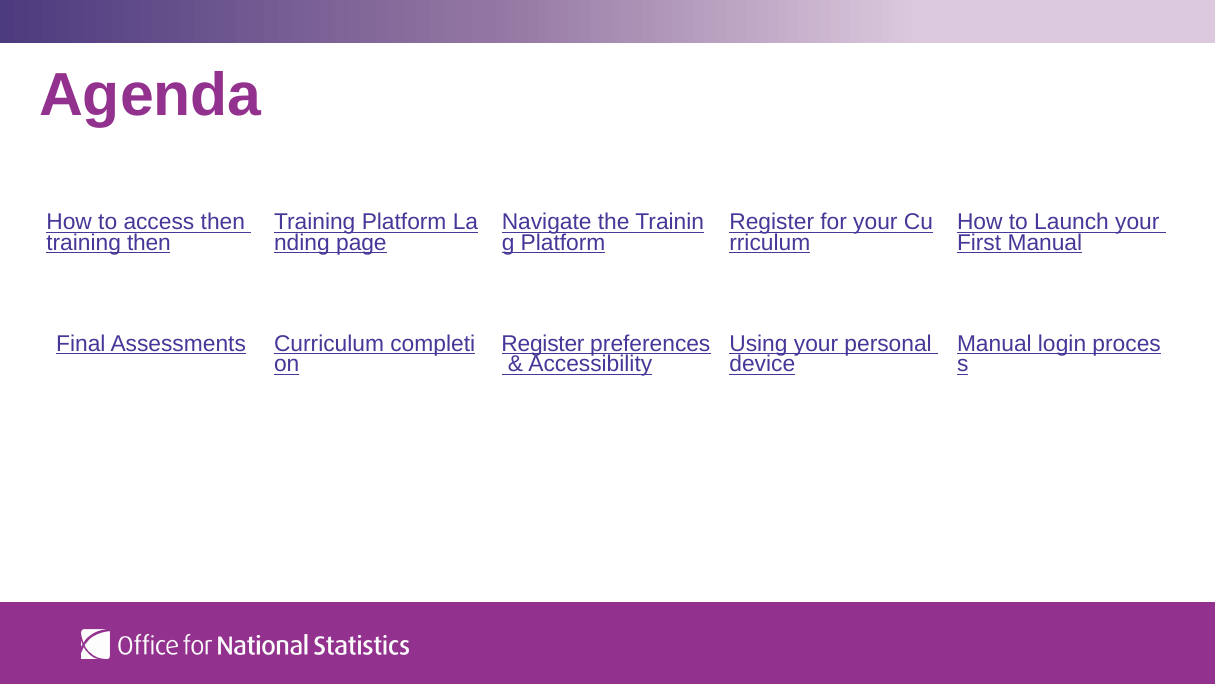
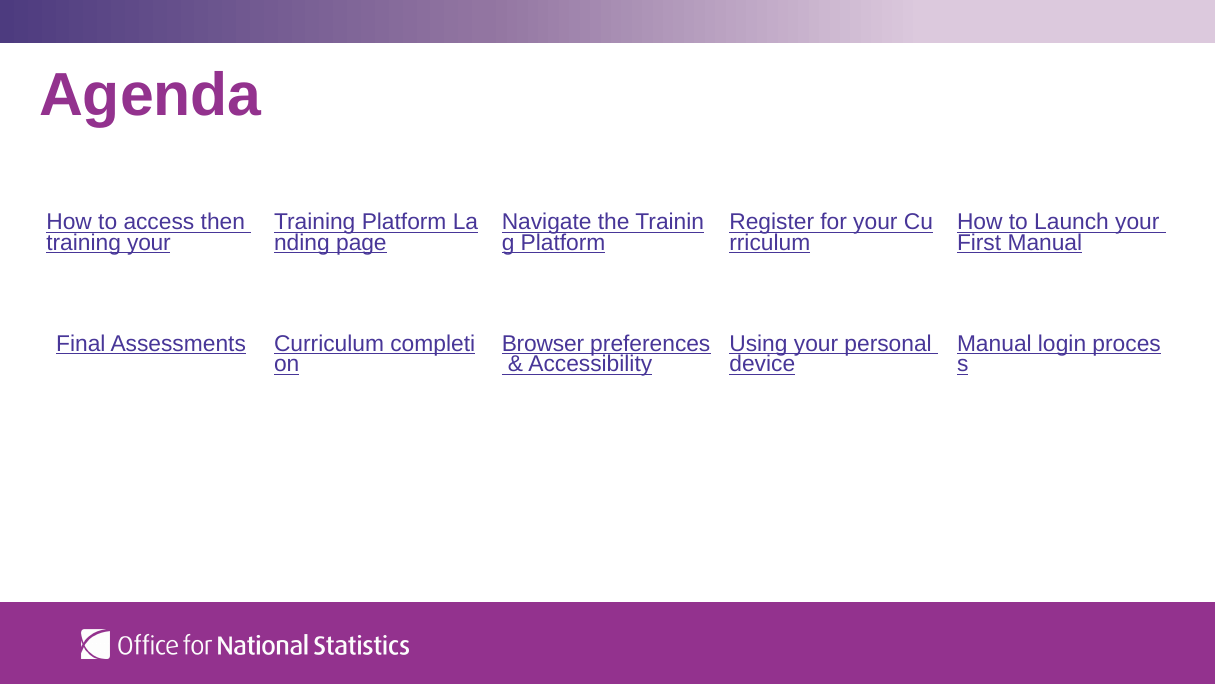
training then: then -> your (149, 243)
Register: Register -> Browser (543, 343)
